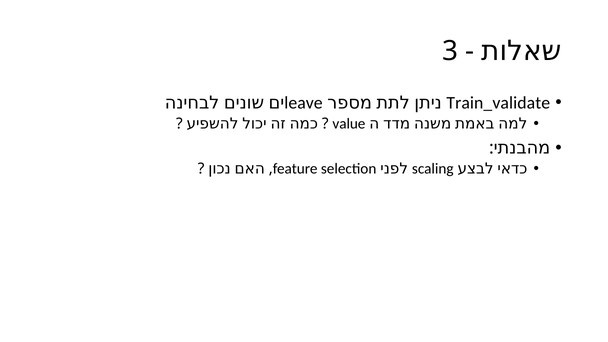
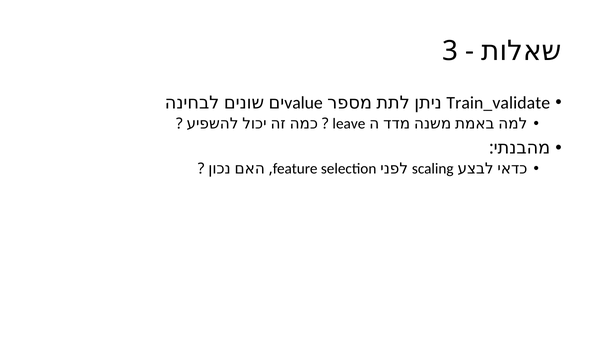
leave: leave -> value (304, 103)
value: value -> leave (349, 124)
